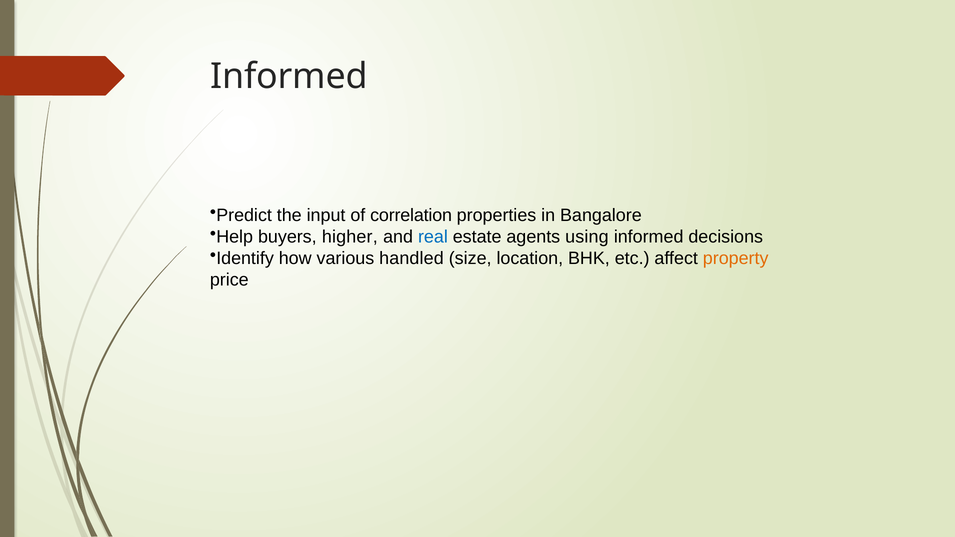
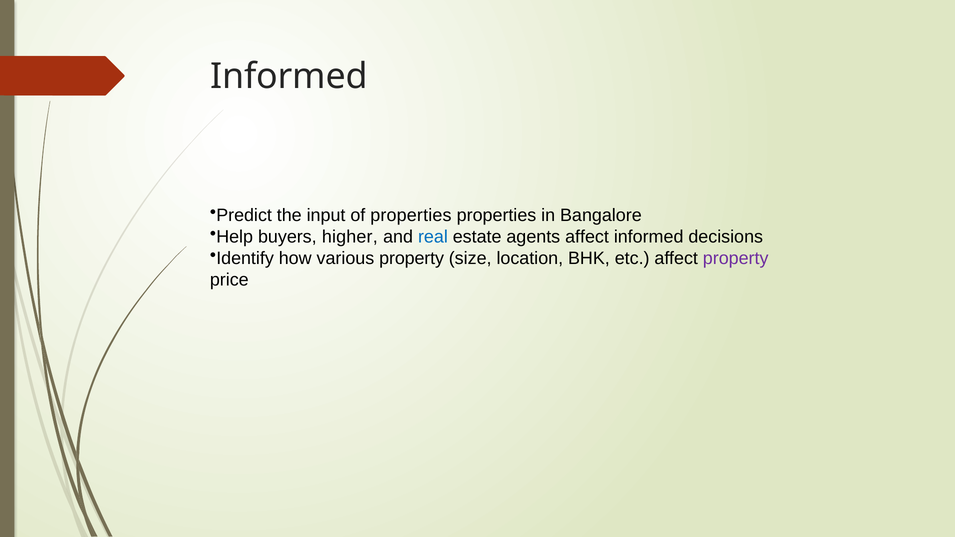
of correlation: correlation -> properties (411, 215)
agents using: using -> affect (587, 237)
various handled: handled -> property (412, 258)
property colour: orange -> purple (736, 258)
